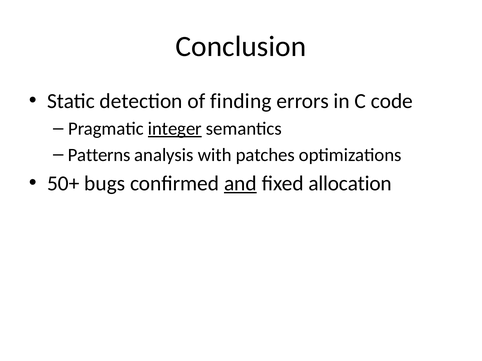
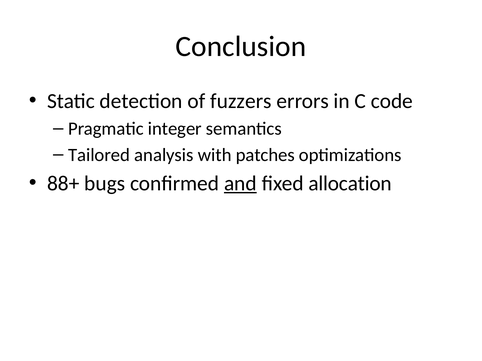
finding: finding -> fuzzers (241, 101)
integer underline: present -> none (175, 129)
Patterns: Patterns -> Tailored (99, 155)
50+: 50+ -> 88+ (63, 184)
